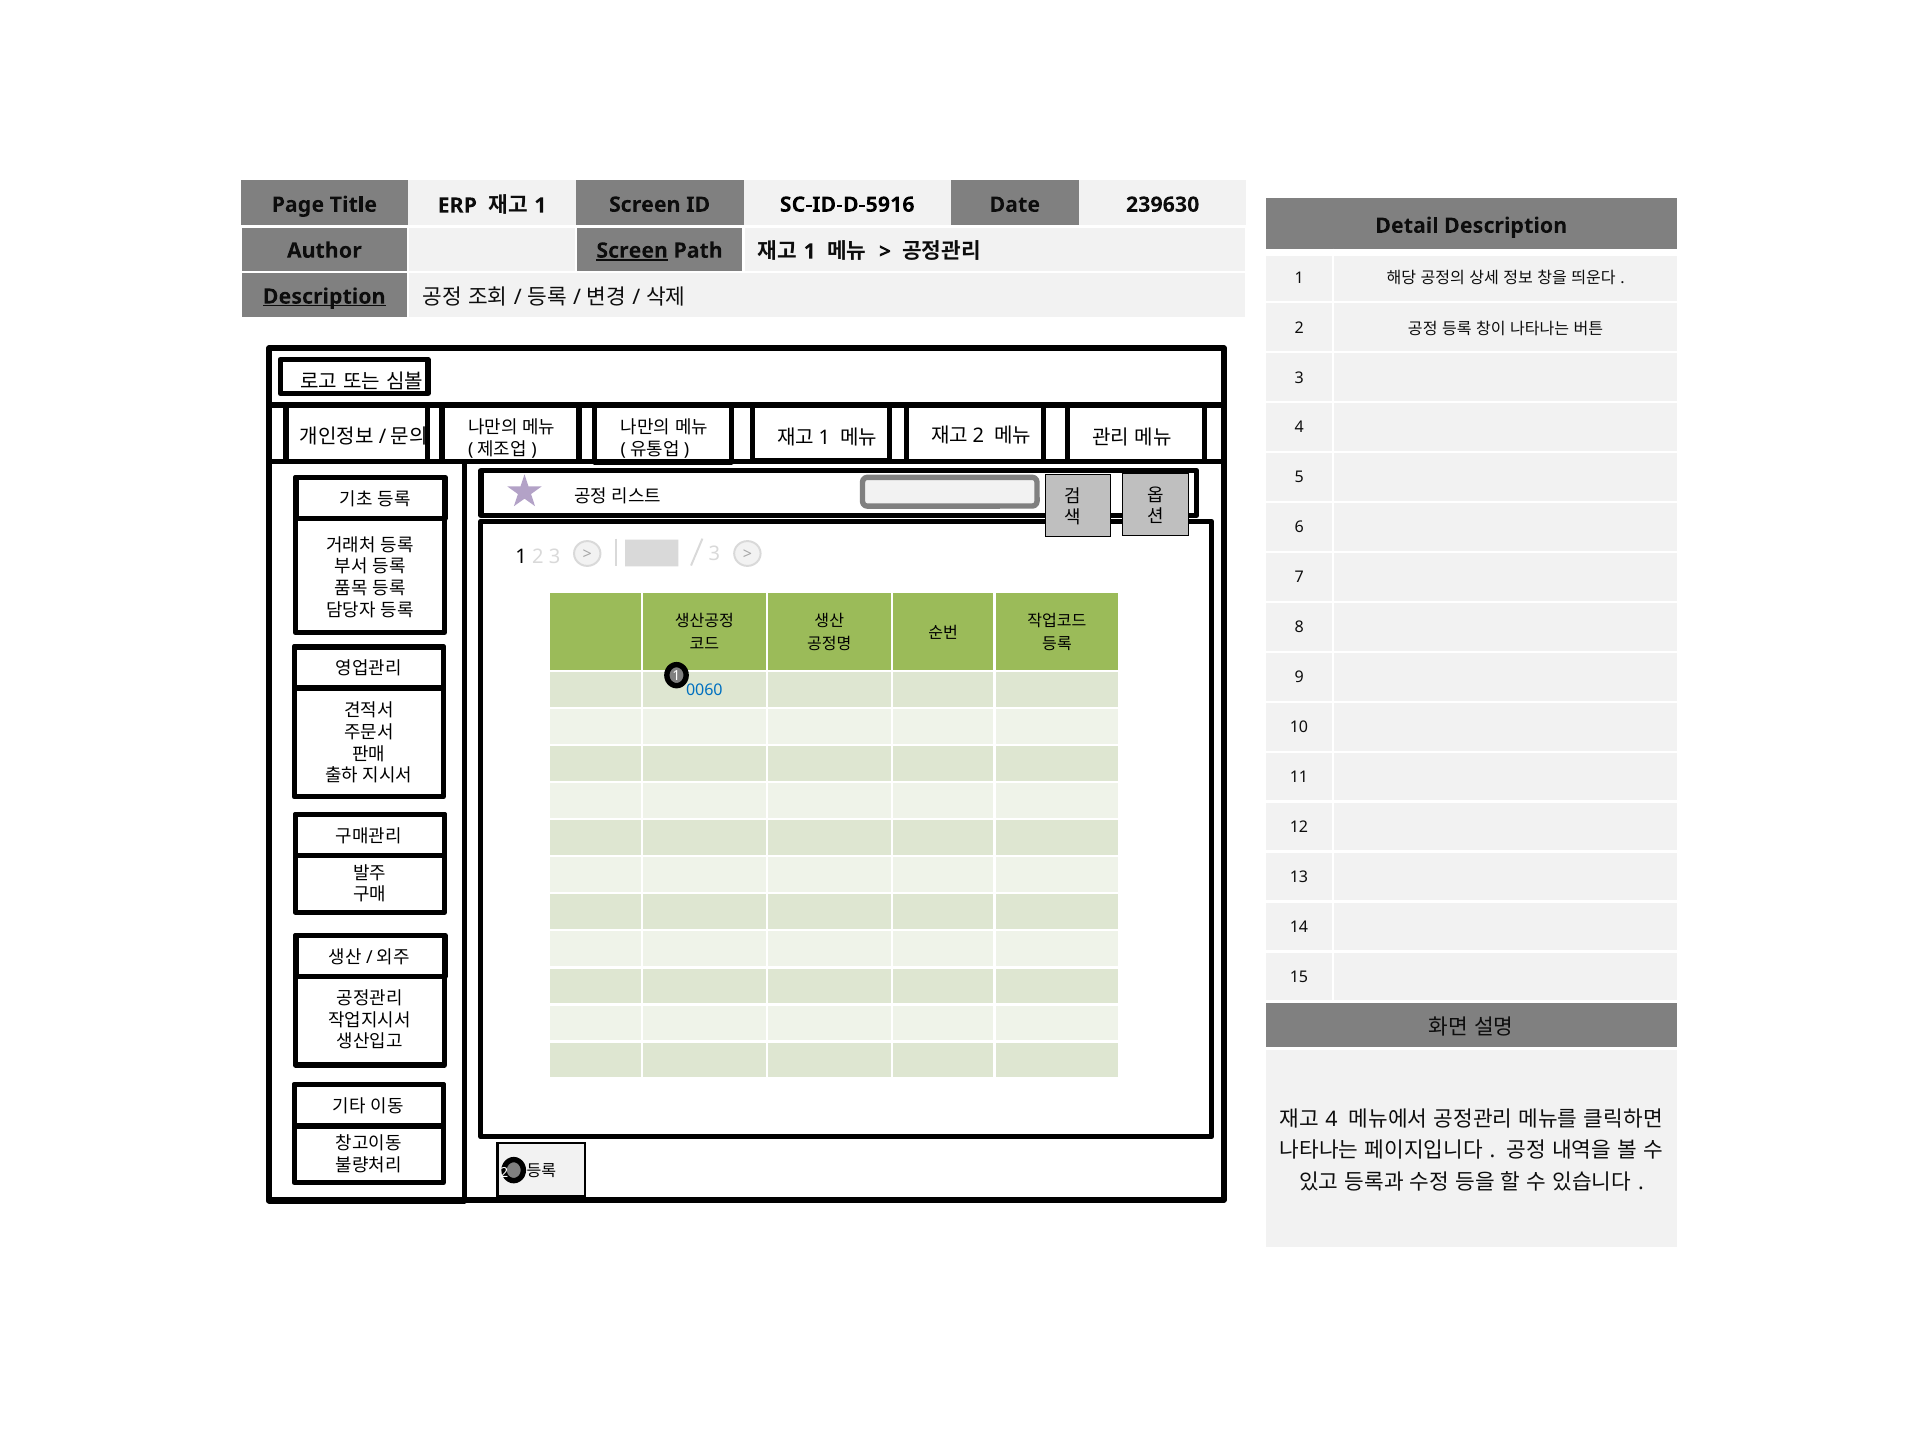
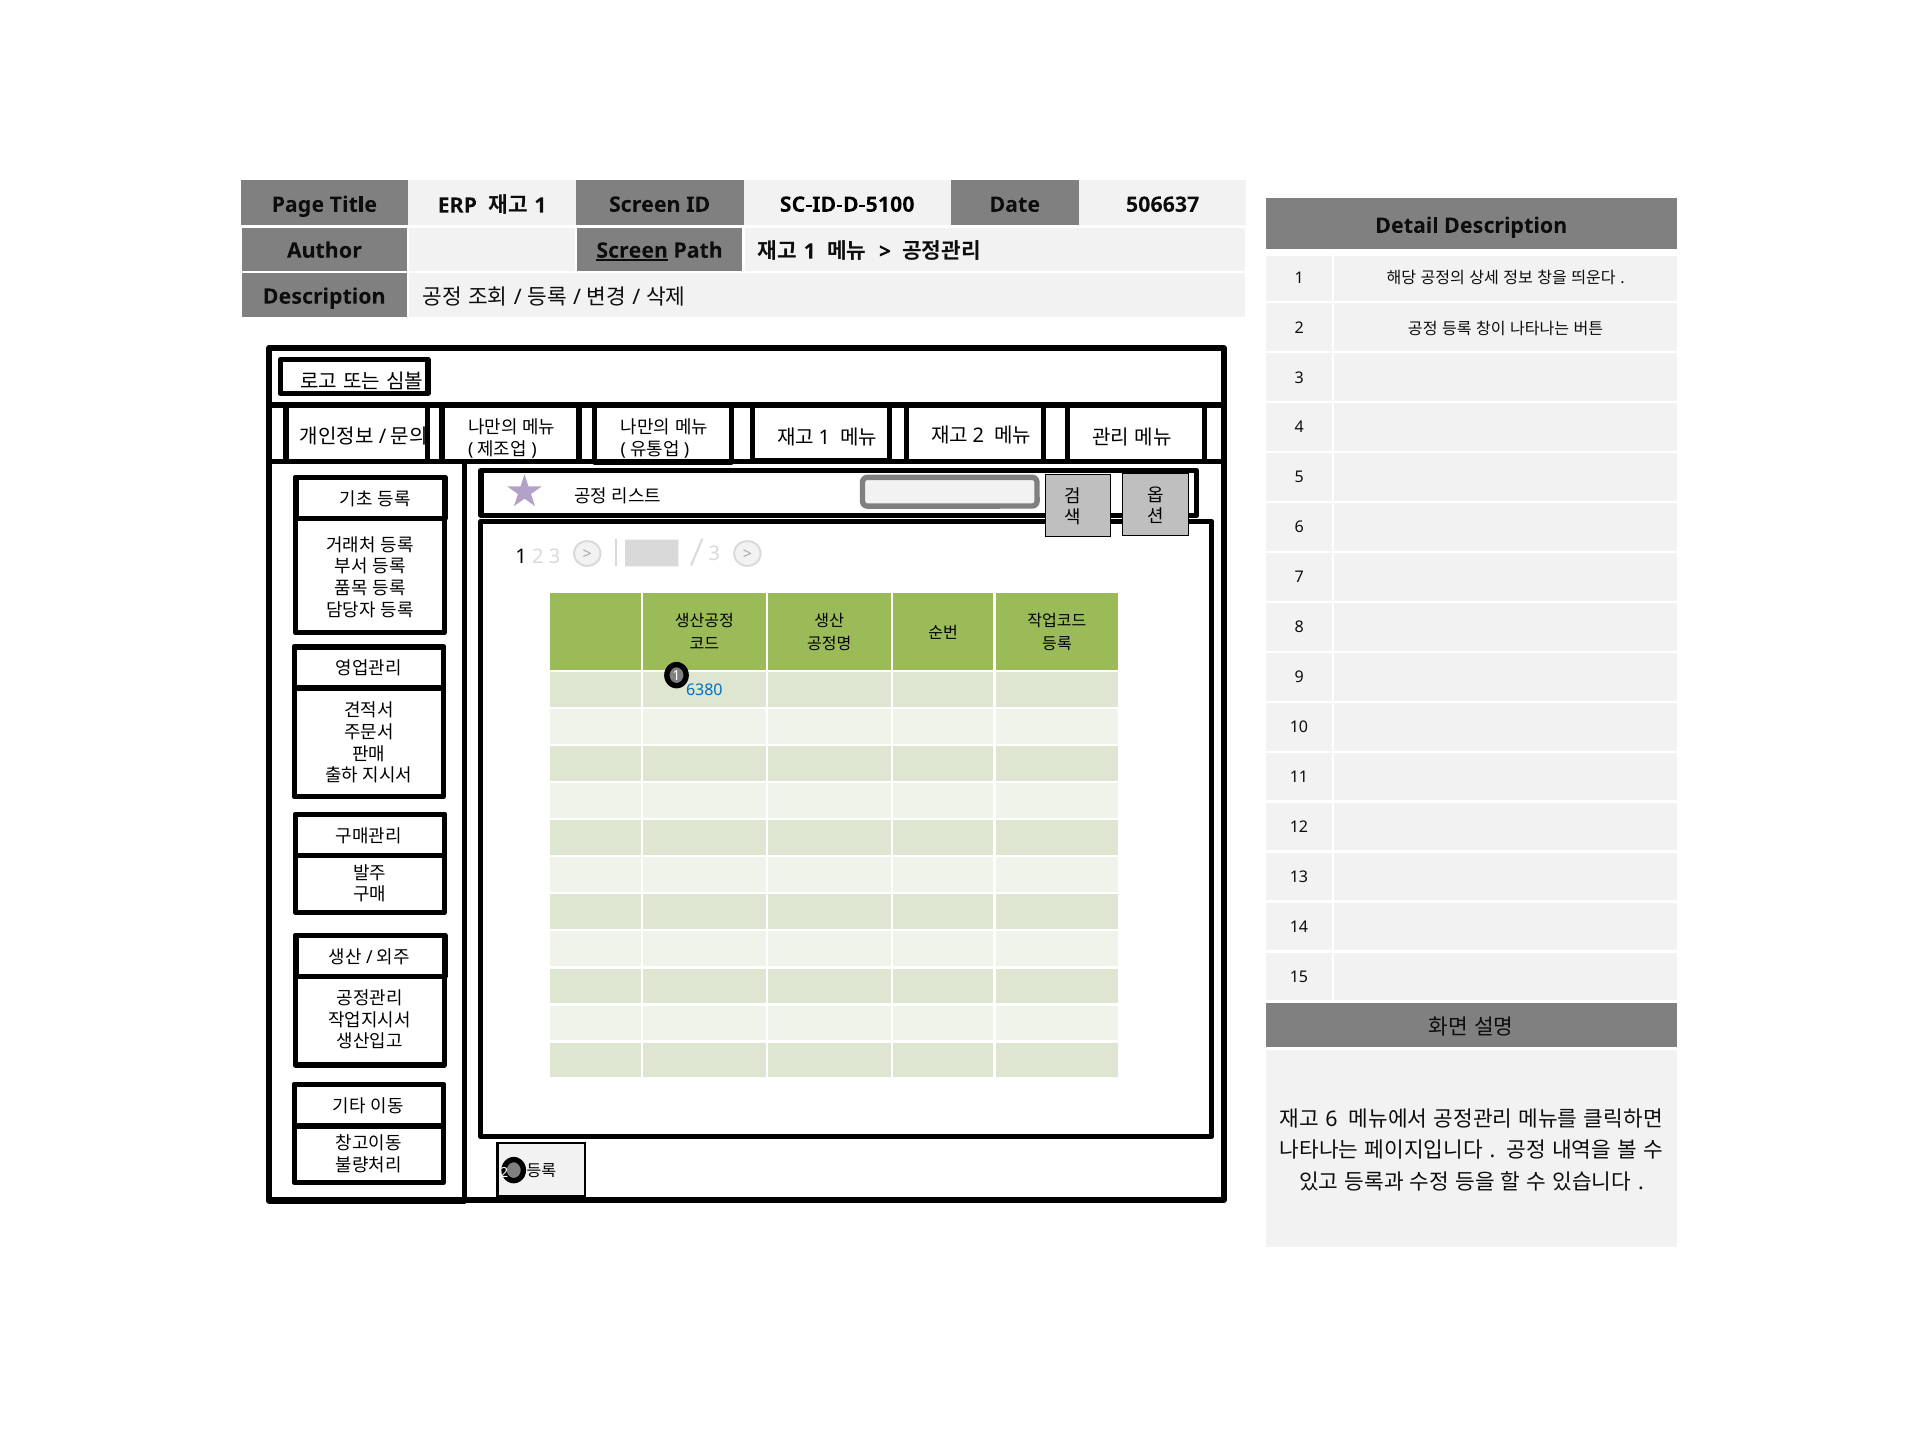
SC-ID-D-5916: SC-ID-D-5916 -> SC-ID-D-5100 (847, 205)
239630: 239630 -> 506637 (1163, 205)
Description underline: present -> none (324, 297)
0060: 0060 -> 6380 (704, 690)
4: 4 -> 6 (1331, 1119)
